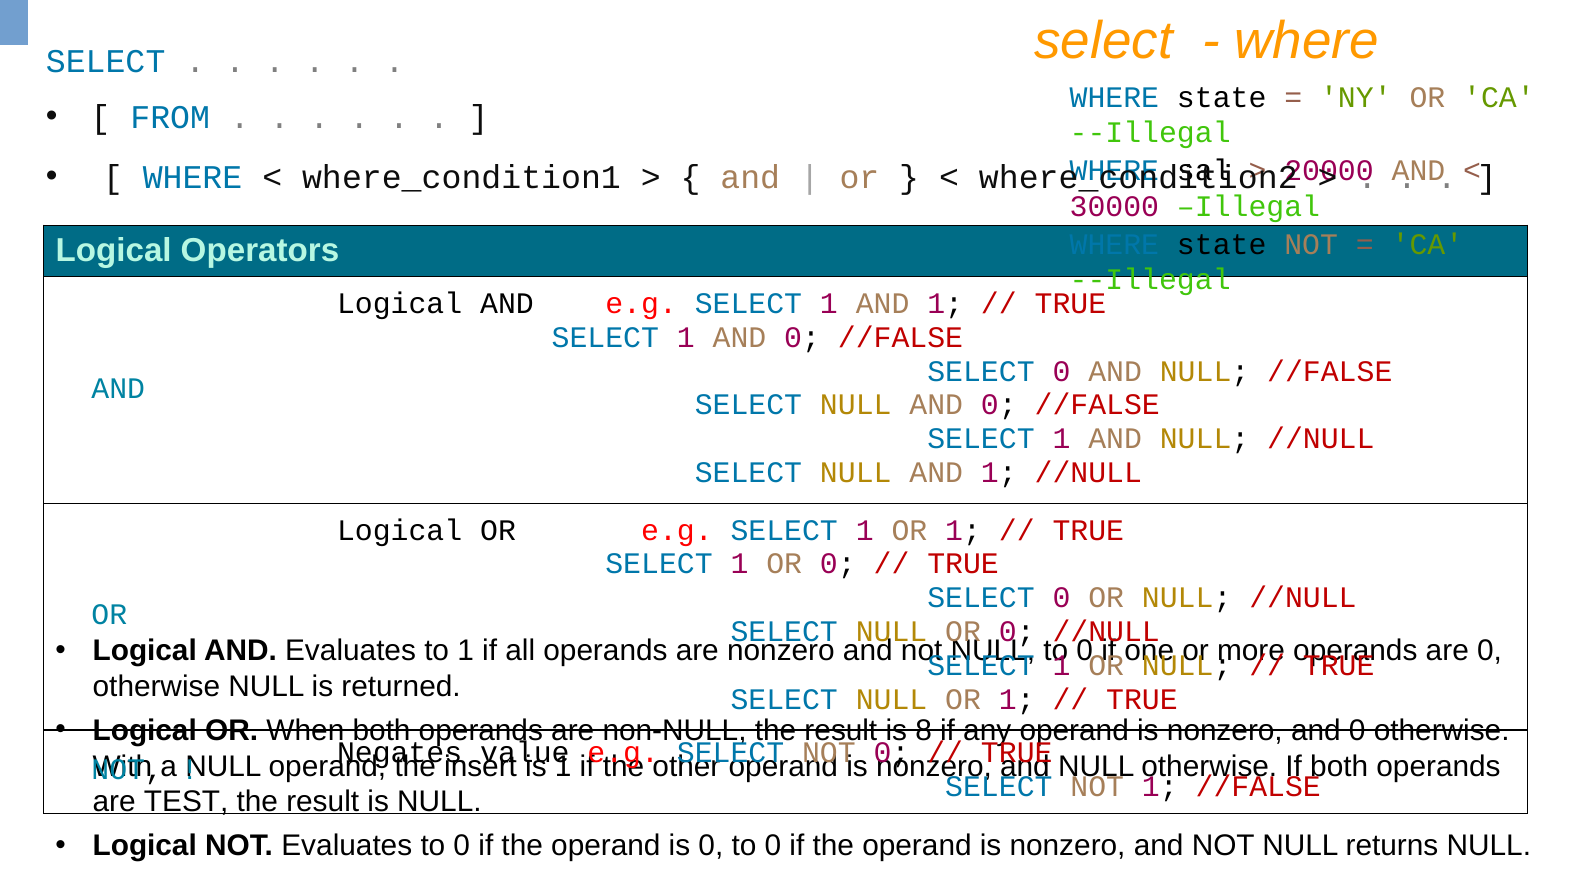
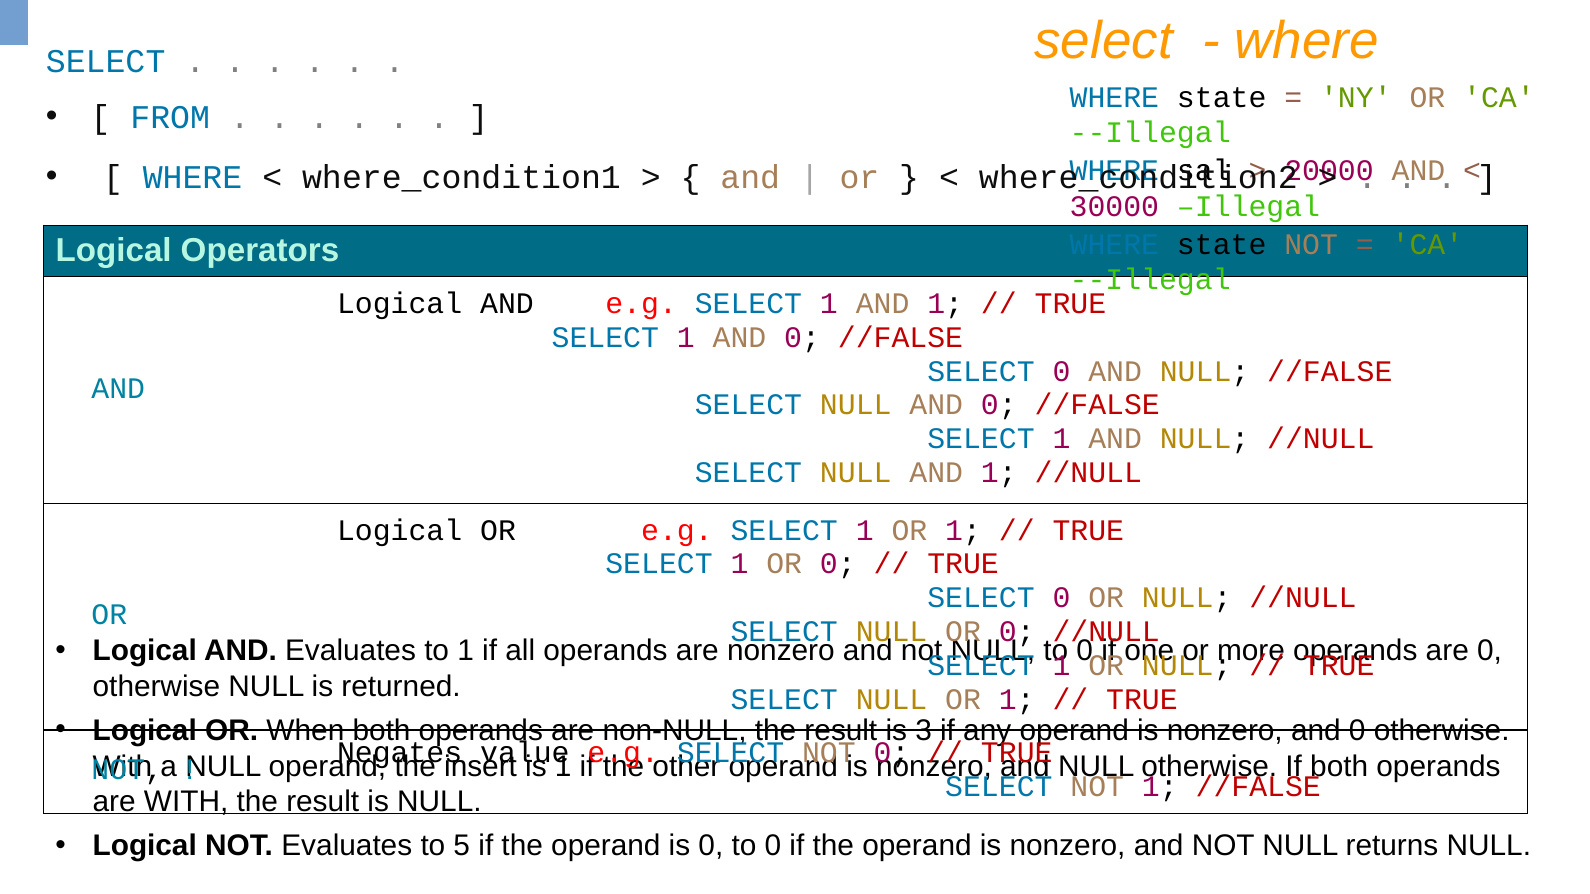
8: 8 -> 3 (924, 731)
are TEST: TEST -> WITH (186, 802)
Evaluates to 0: 0 -> 5 (462, 846)
